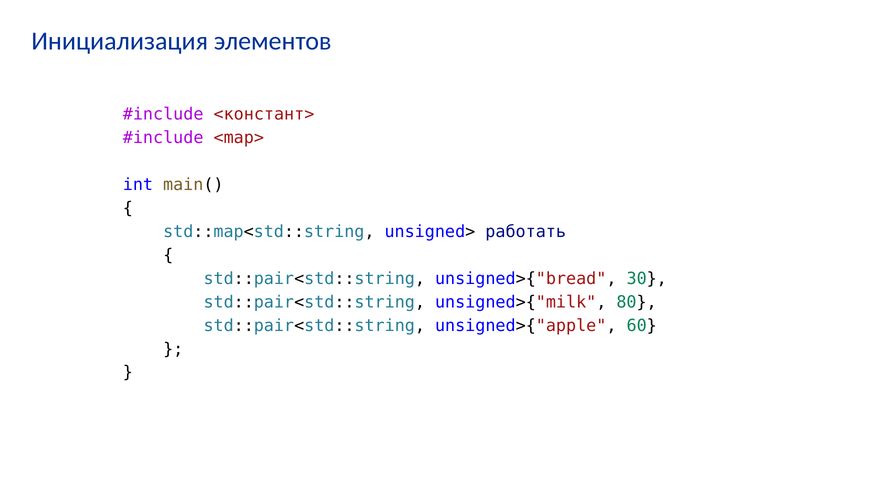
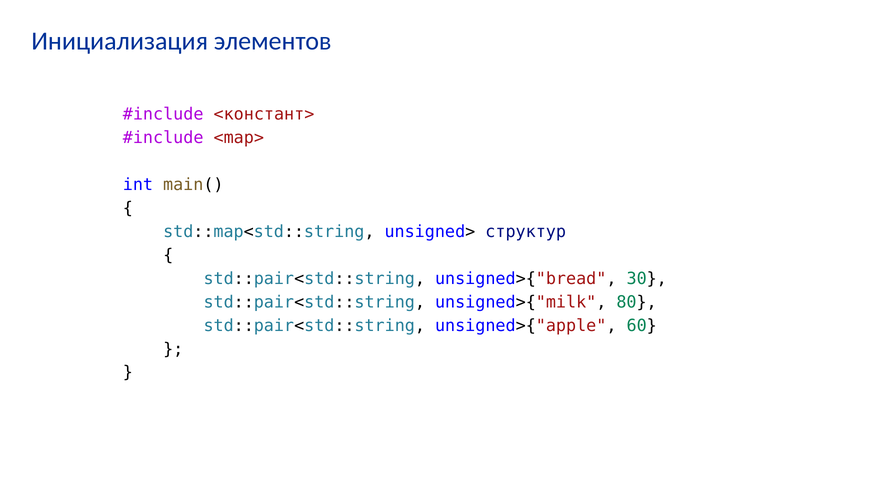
работать: работать -> структур (526, 232)
